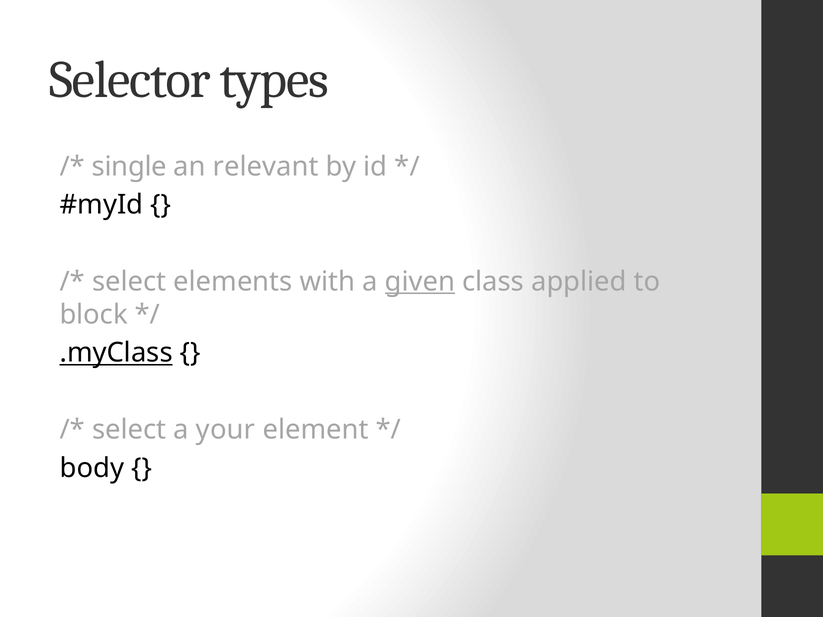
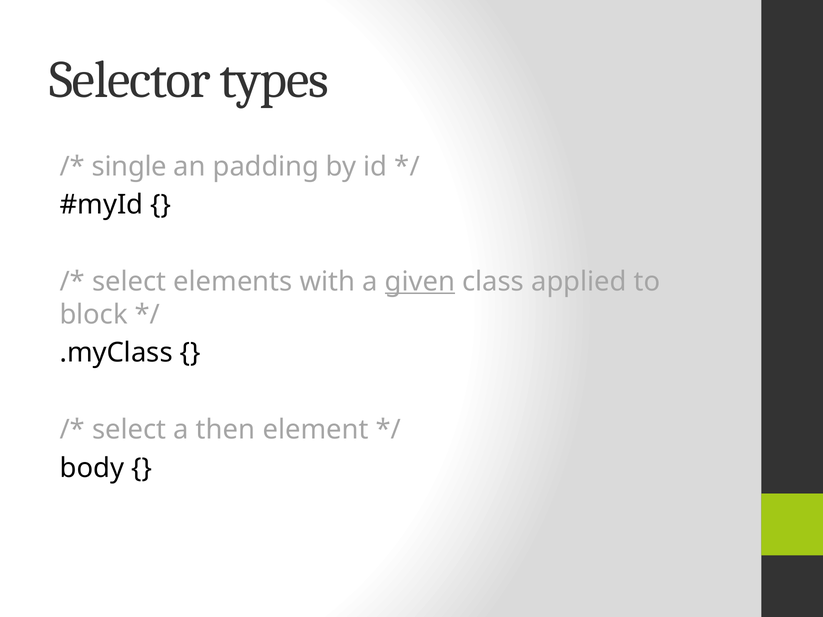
relevant: relevant -> padding (266, 167)
.myClass underline: present -> none (116, 353)
your: your -> then (226, 430)
